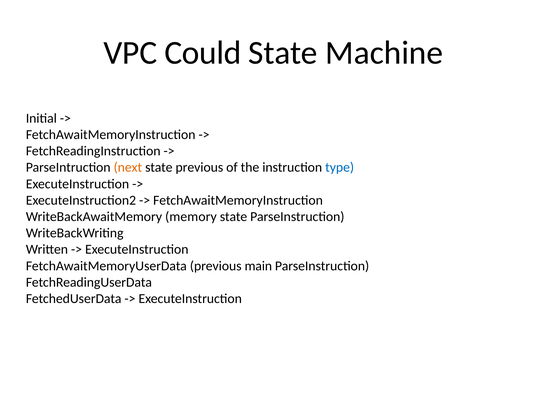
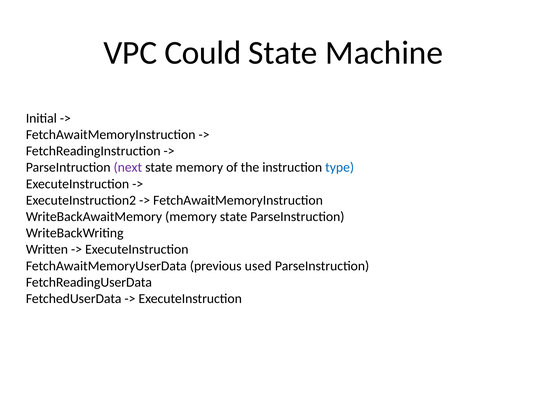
next colour: orange -> purple (128, 168)
state previous: previous -> memory (199, 168)
main: main -> used (258, 266)
